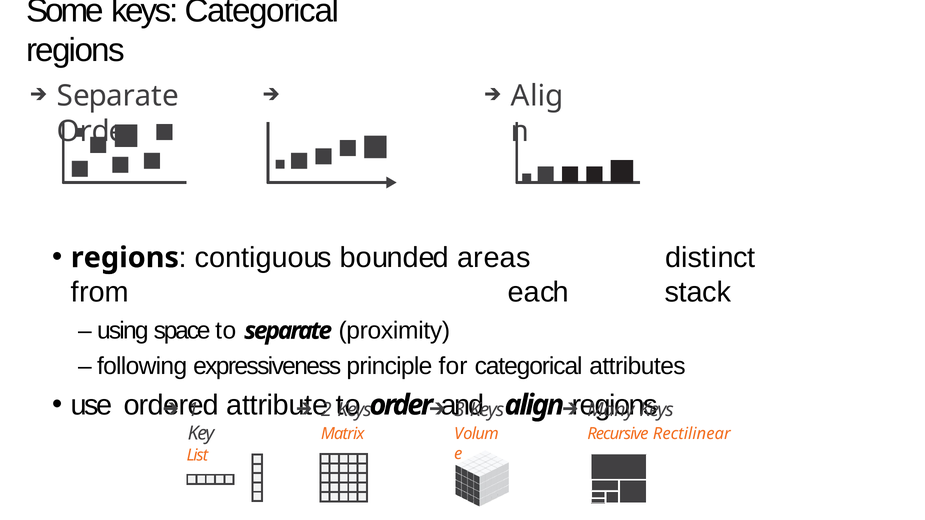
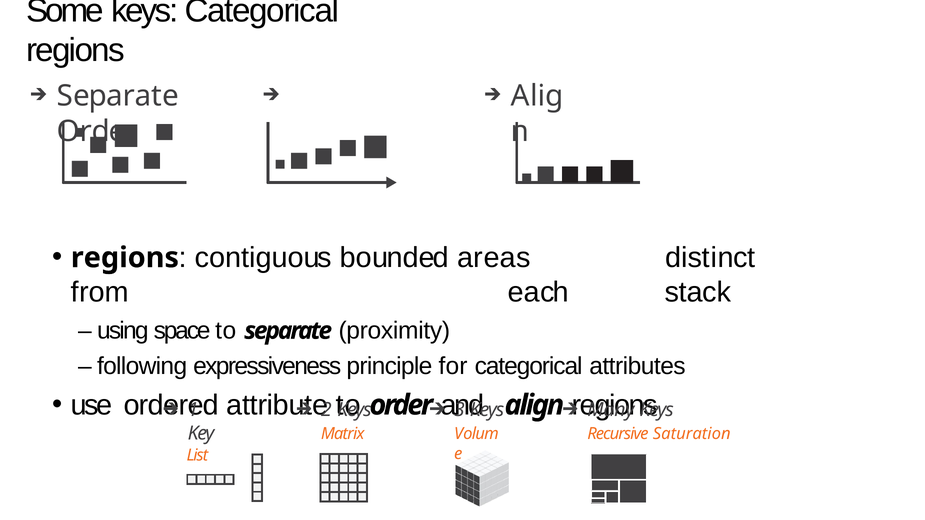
Rectilinear: Rectilinear -> Saturation (692, 434)
